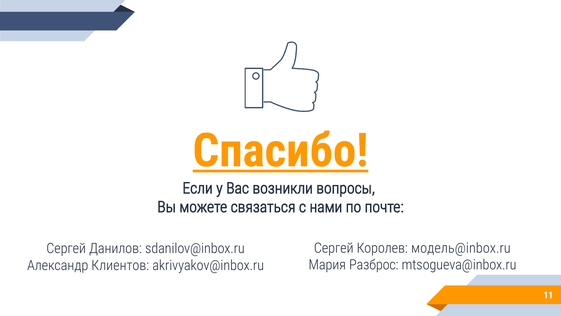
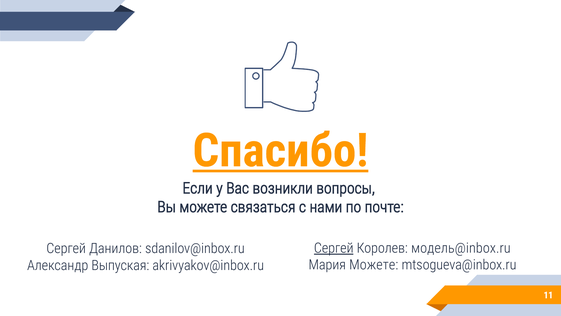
Сергей underline: none -> present (334, 248)
Мария Разброс: Разброс -> Можете (374, 265)
Клиентов: Клиентов -> Выпуская (120, 265)
